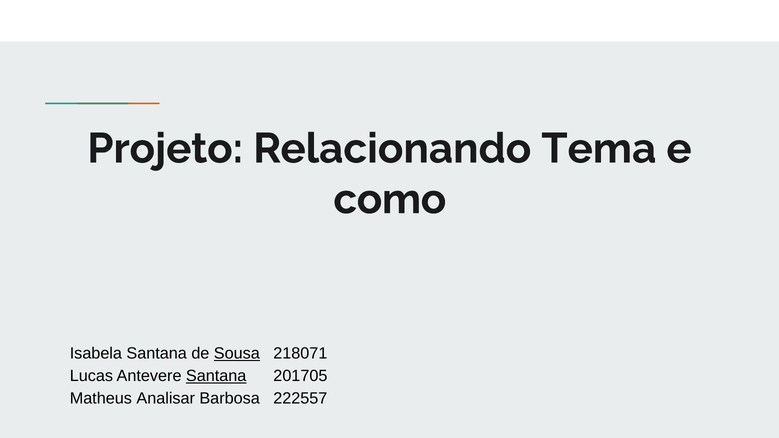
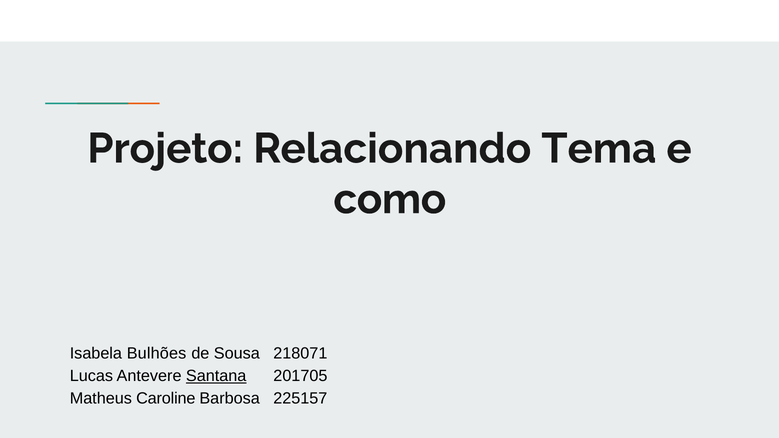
Isabela Santana: Santana -> Bulhões (157, 354)
Sousa underline: present -> none (237, 354)
Analisar: Analisar -> Caroline (166, 398)
222557: 222557 -> 225157 (300, 398)
